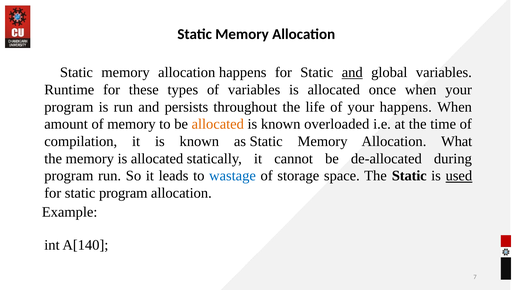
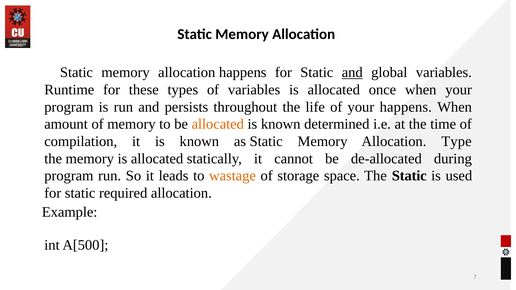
overloaded: overloaded -> determined (337, 124)
What: What -> Type (456, 141)
wastage colour: blue -> orange (233, 176)
used underline: present -> none (459, 176)
static program: program -> required (123, 193)
A[140: A[140 -> A[500 (85, 245)
